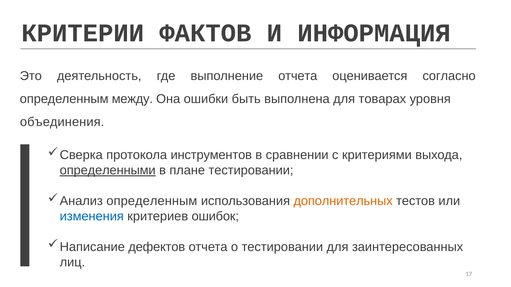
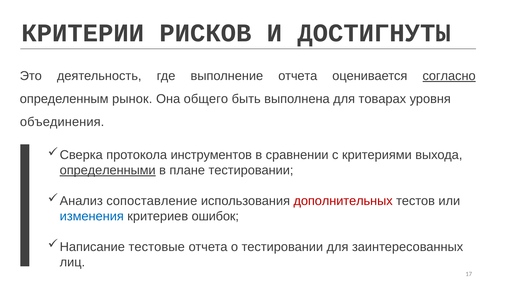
ФАКТОВ: ФАКТОВ -> РИСКОВ (205, 33)
ИНФОРМАЦИЯ: ИНФОРМАЦИЯ -> ДОСТИГНУТЫ (374, 33)
согласно underline: none -> present (449, 76)
между: между -> рынок (132, 99)
ошибки: ошибки -> общего (206, 99)
определенным: определенным -> сопоставление (152, 201)
дополнительных colour: orange -> red (343, 201)
дефектов: дефектов -> тестовые (157, 247)
